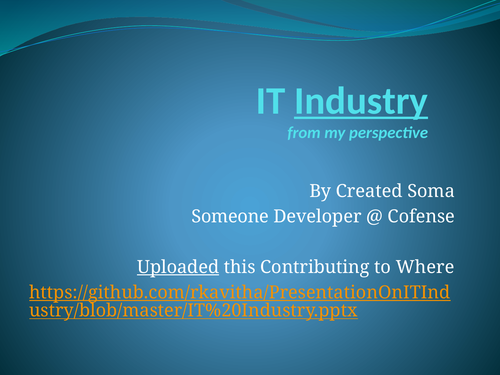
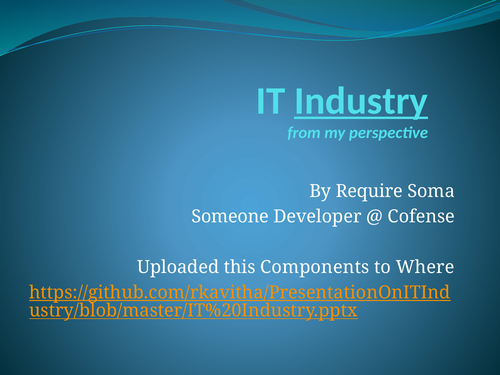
Created: Created -> Require (369, 191)
Uploaded underline: present -> none (178, 267)
Contributing: Contributing -> Components (315, 267)
